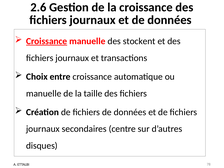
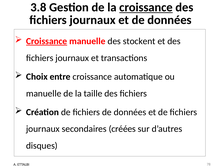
2.6: 2.6 -> 3.8 (38, 7)
croissance underline: none -> present (146, 7)
centre: centre -> créées (122, 129)
